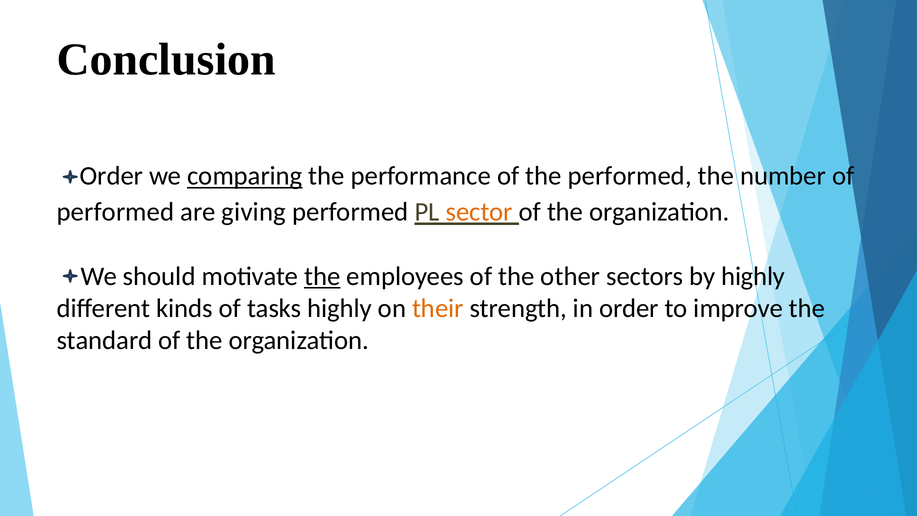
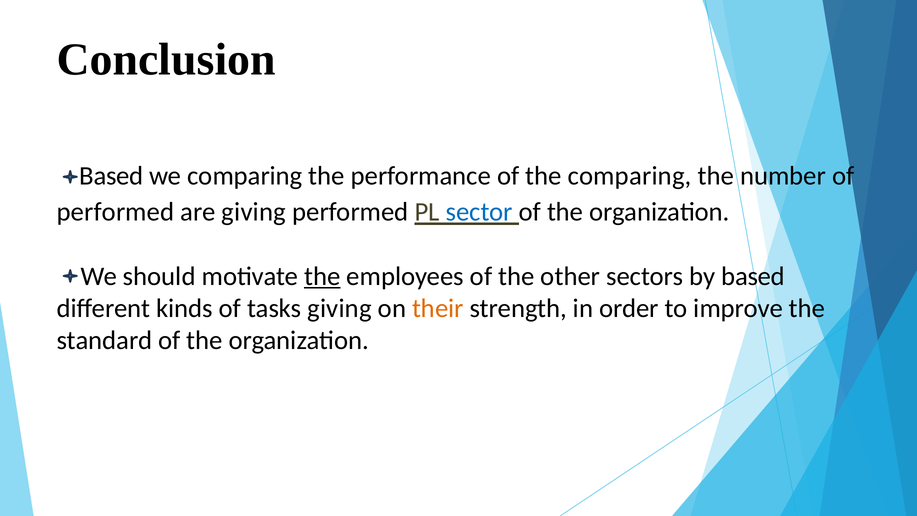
Order: Order -> Based (112, 176)
comparing underline: present -> none (245, 176)
the performed: performed -> comparing (630, 176)
sector colour: orange -> blue (479, 212)
by highly: highly -> based (753, 276)
tasks highly: highly -> giving (340, 308)
